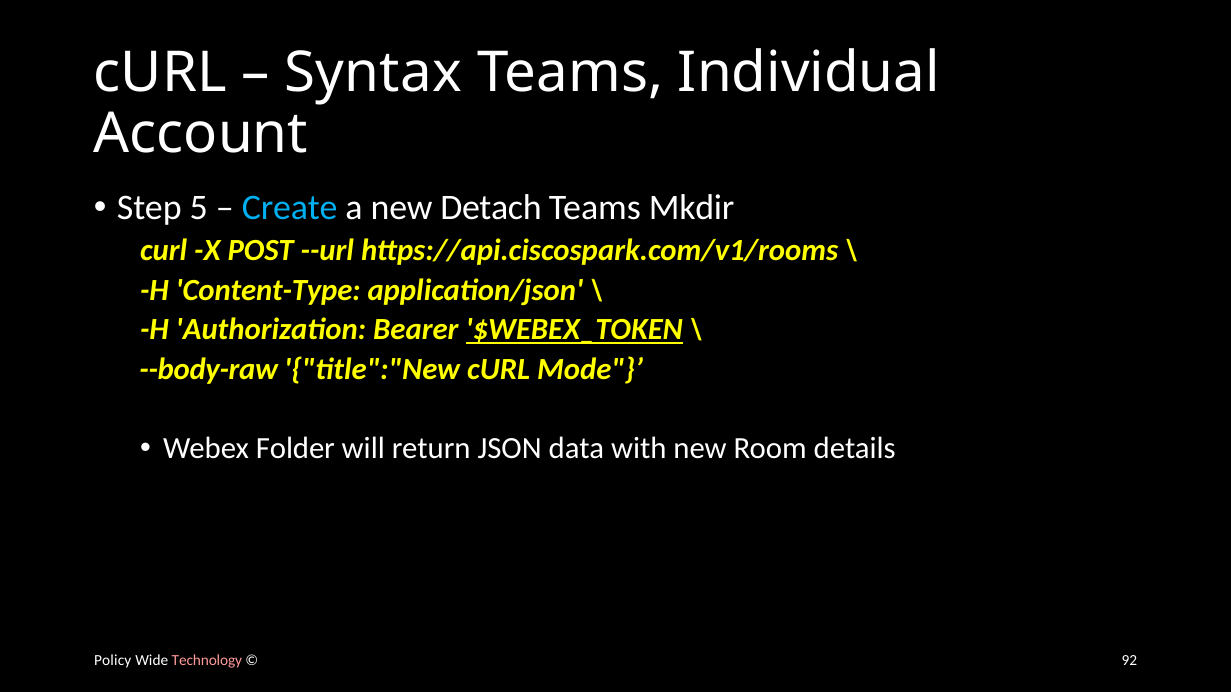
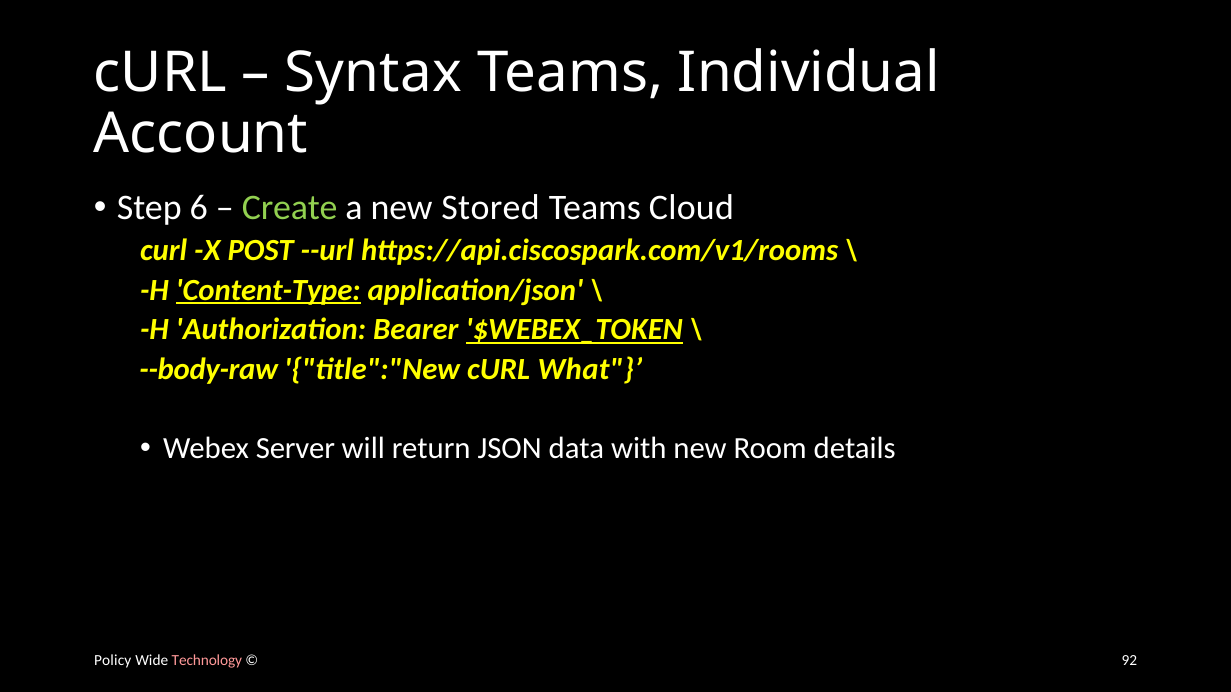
5: 5 -> 6 (199, 208)
Create colour: light blue -> light green (290, 208)
Detach: Detach -> Stored (491, 208)
Mkdir: Mkdir -> Cloud (691, 208)
Content-Type underline: none -> present (268, 290)
Mode: Mode -> What (590, 369)
Folder: Folder -> Server (295, 449)
